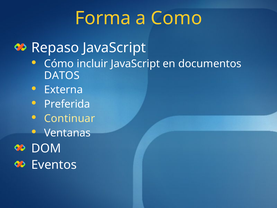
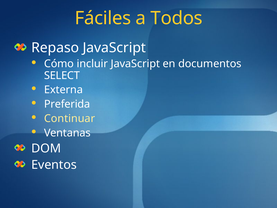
Forma: Forma -> Fáciles (103, 18)
Como: Como -> Todos (177, 18)
DATOS: DATOS -> SELECT (62, 75)
